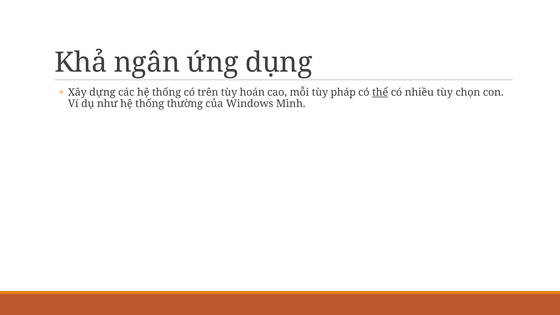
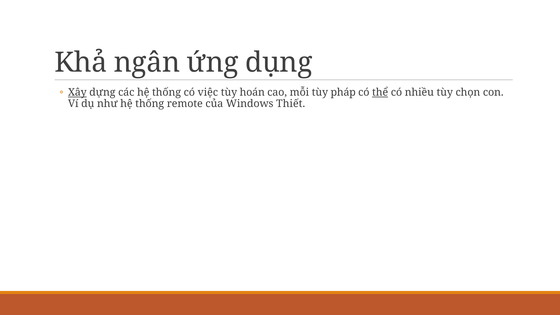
Xây underline: none -> present (77, 93)
trên: trên -> việc (208, 93)
thường: thường -> remote (185, 104)
Mình: Mình -> Thiết (291, 104)
